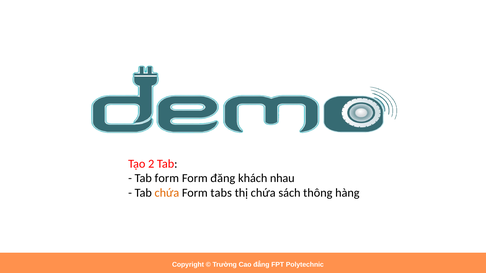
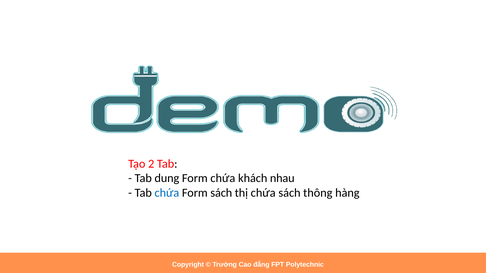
Tab form: form -> dung (167, 179)
Form đăng: đăng -> chứa (223, 179)
chứa colour: orange -> blue (167, 193)
Form tabs: tabs -> sách (221, 193)
